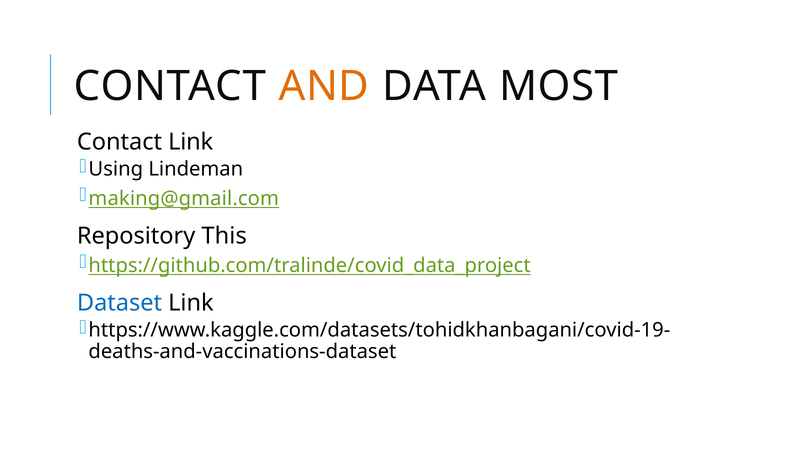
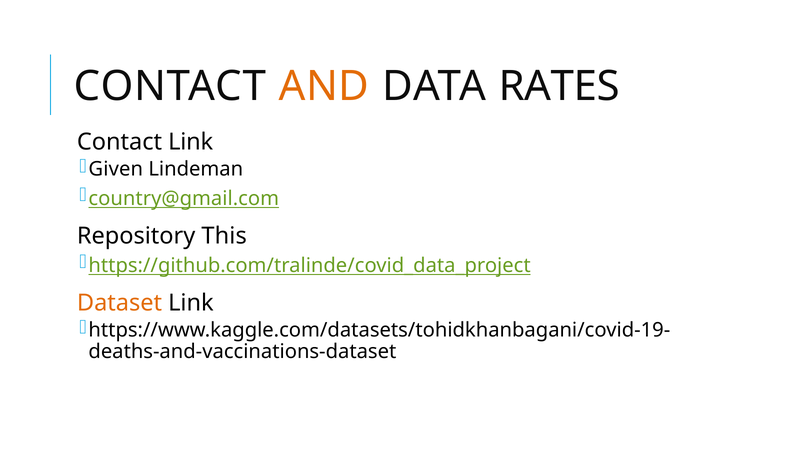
MOST: MOST -> RATES (559, 87)
Using: Using -> Given (116, 169)
making@gmail.com: making@gmail.com -> country@gmail.com (184, 199)
Dataset colour: blue -> orange (120, 303)
